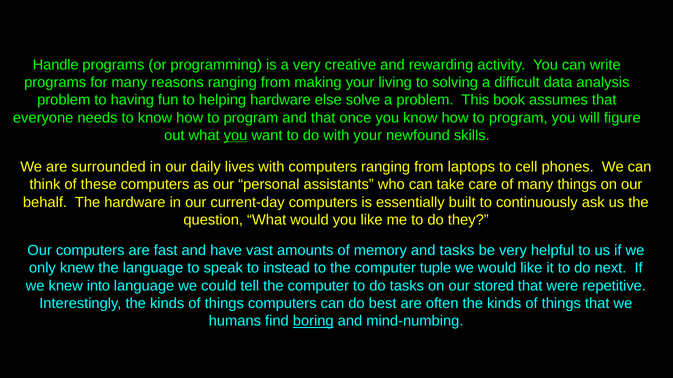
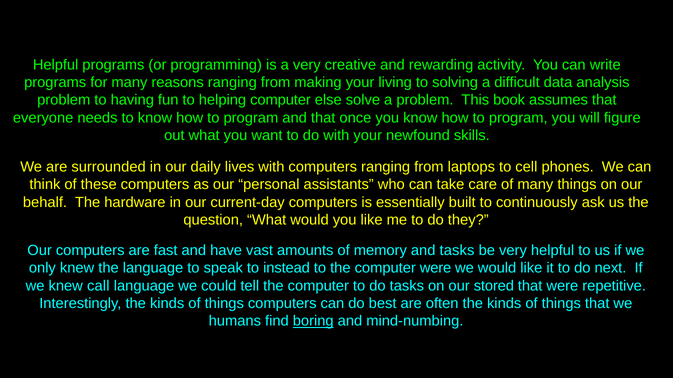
Handle: Handle -> Helpful (56, 65)
helping hardware: hardware -> computer (281, 100)
you underline: present -> none (236, 136)
computer tuple: tuple -> were (436, 269)
into: into -> call (98, 286)
